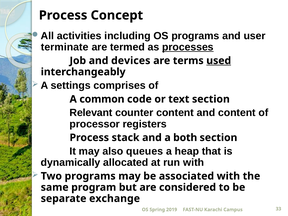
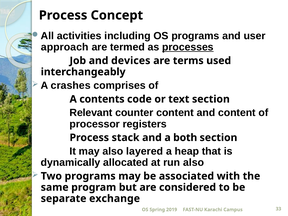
terminate: terminate -> approach (65, 47)
used underline: present -> none (219, 61)
settings: settings -> crashes (71, 85)
common: common -> contents (102, 99)
queues: queues -> layered (145, 151)
run with: with -> also (194, 162)
